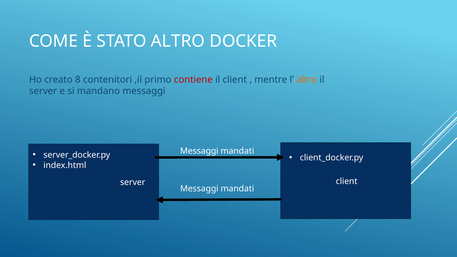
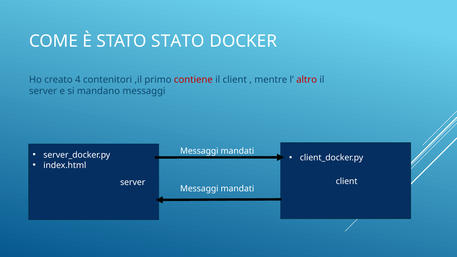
STATO ALTRO: ALTRO -> STATO (178, 41)
8: 8 -> 4 (78, 80)
altro colour: orange -> red (307, 80)
